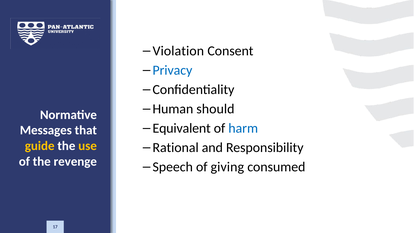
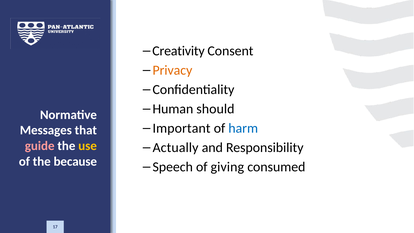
Violation: Violation -> Creativity (178, 51)
Privacy colour: blue -> orange (172, 70)
Equivalent: Equivalent -> Important (182, 128)
Rational: Rational -> Actually (176, 148)
guide colour: yellow -> pink (40, 146)
revenge: revenge -> because (75, 161)
